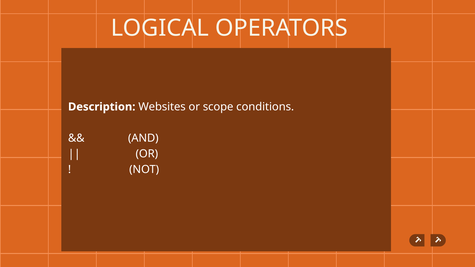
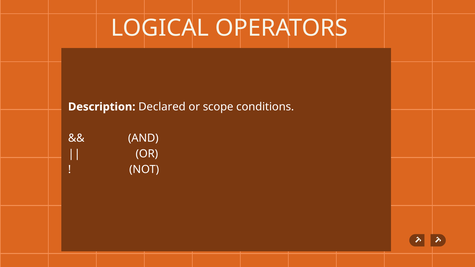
Websites: Websites -> Declared (162, 107)
